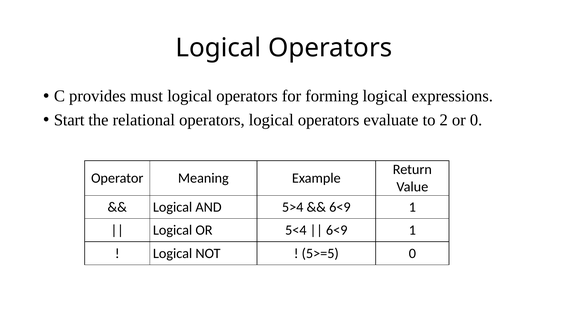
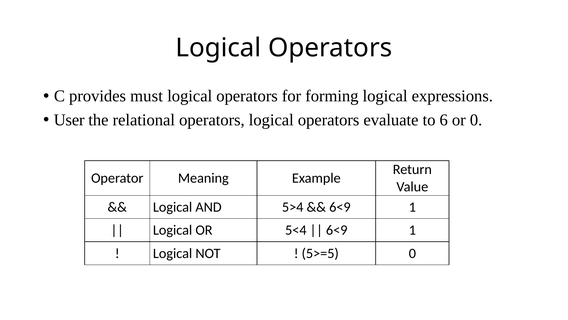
Start: Start -> User (69, 120)
2: 2 -> 6 (444, 120)
